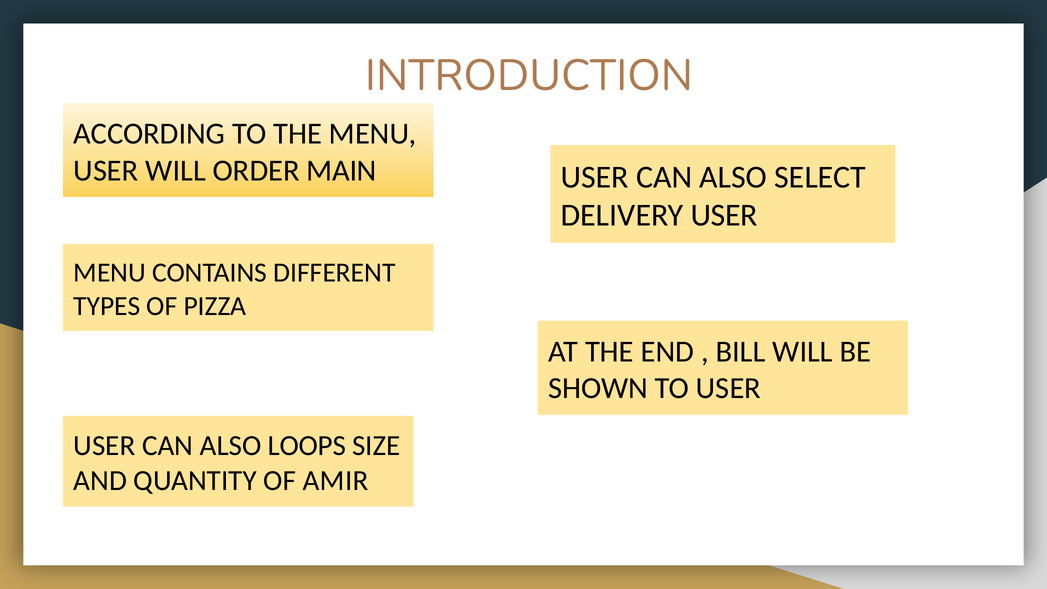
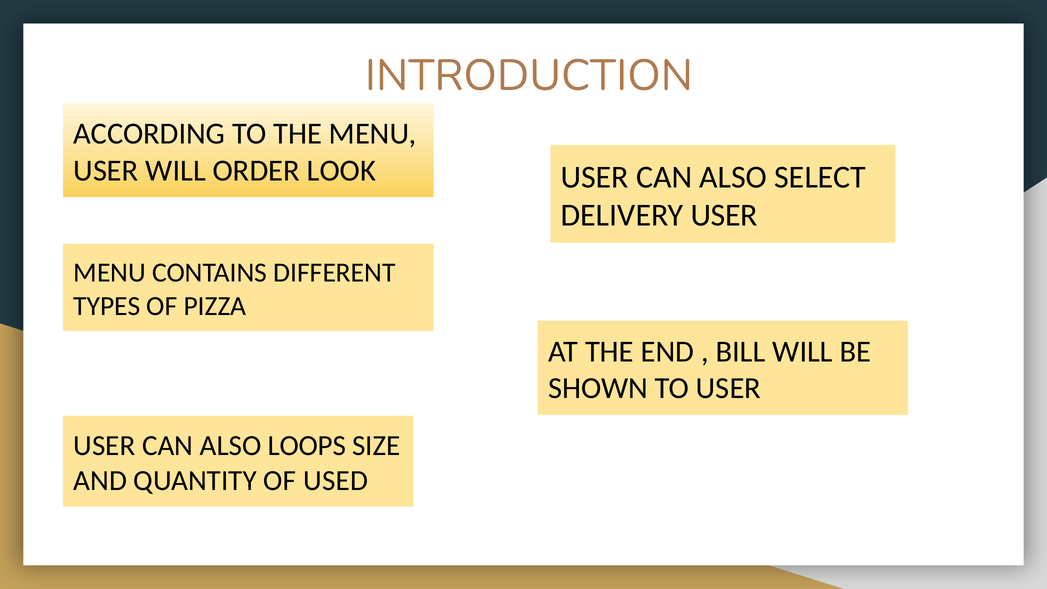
MAIN: MAIN -> LOOK (341, 171)
AMIR: AMIR -> USED (336, 481)
